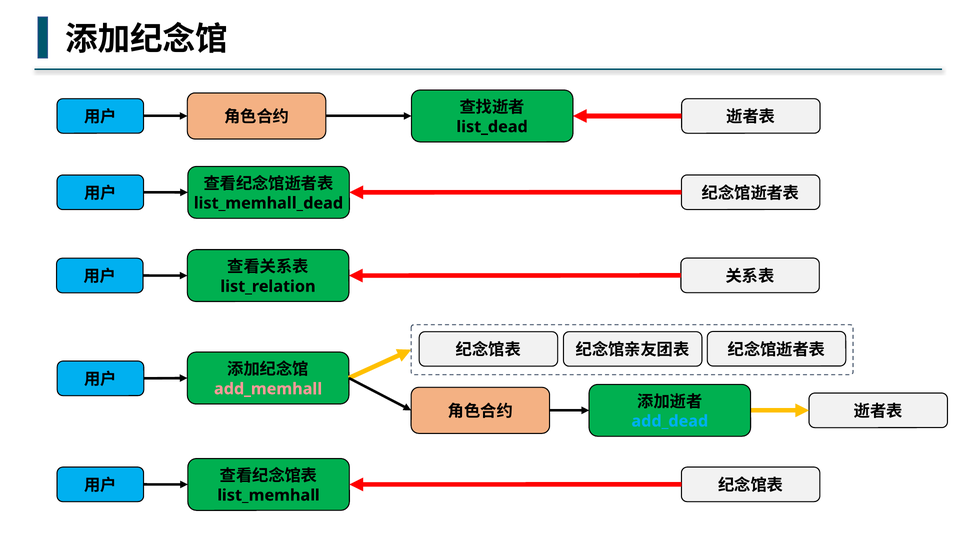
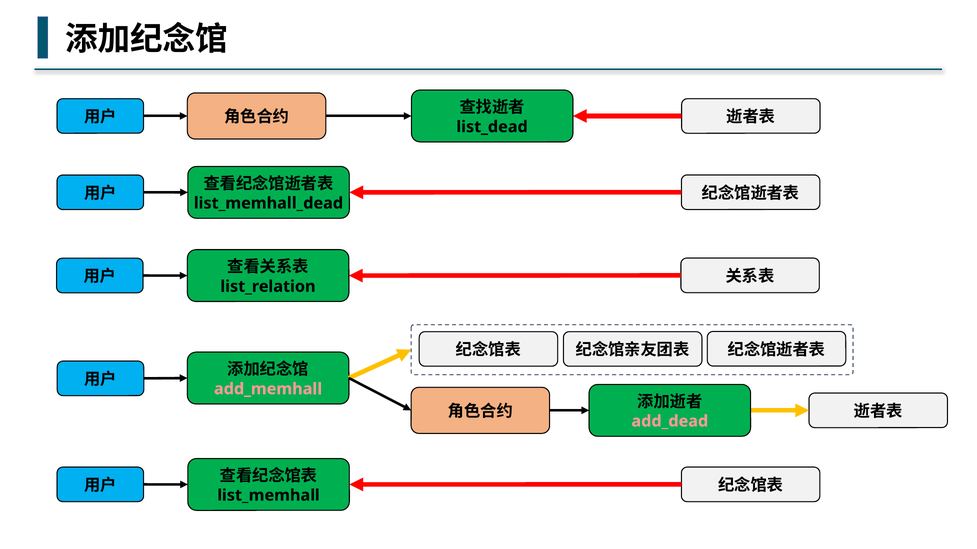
add_dead colour: light blue -> pink (670, 422)
